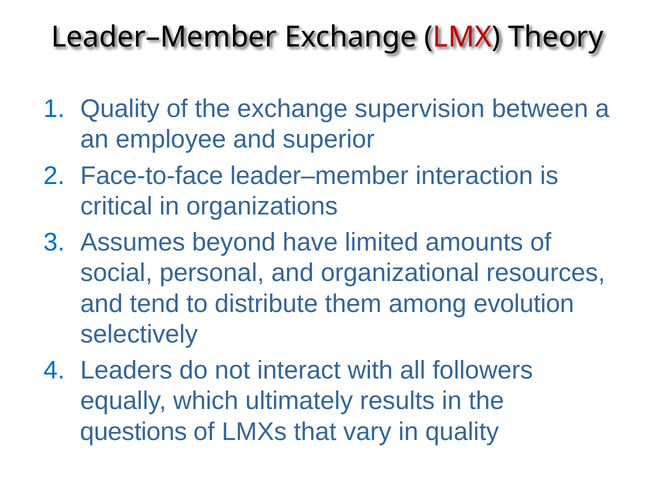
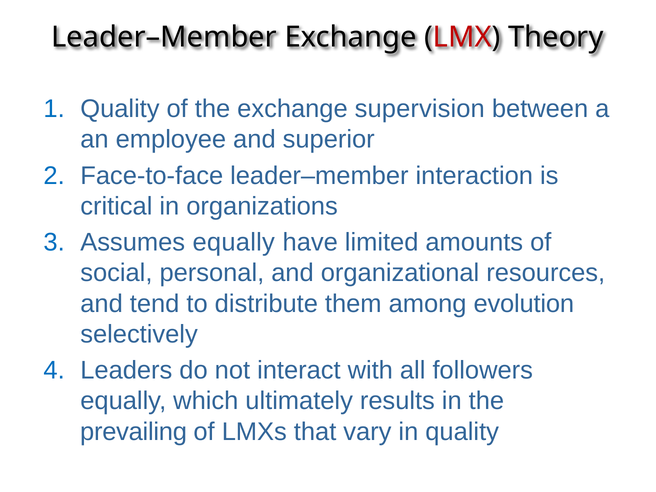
Assumes beyond: beyond -> equally (234, 242)
questions: questions -> prevailing (134, 432)
